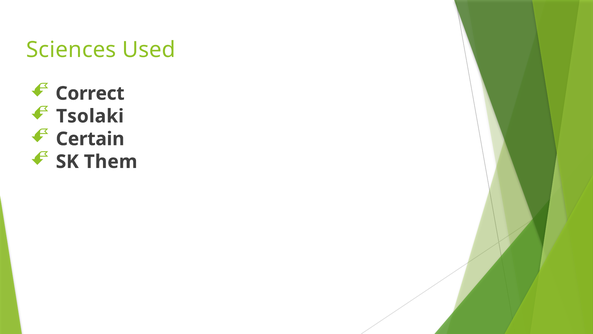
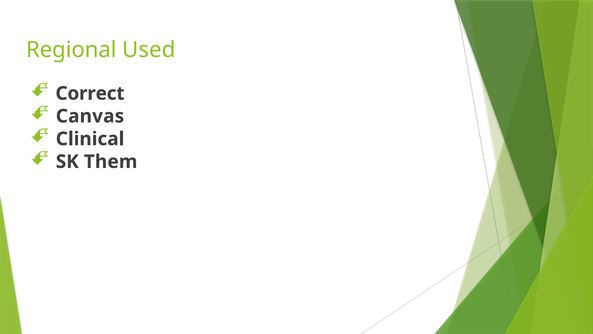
Sciences: Sciences -> Regional (71, 50)
Tsolaki: Tsolaki -> Canvas (90, 116)
Certain: Certain -> Clinical (90, 139)
